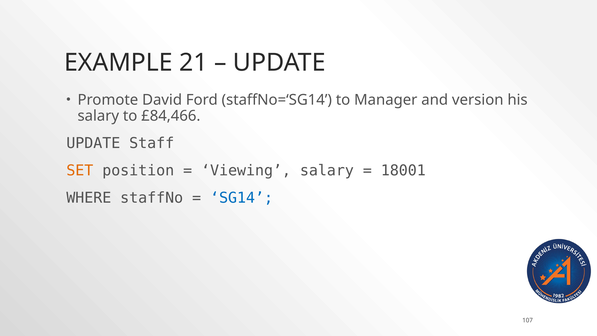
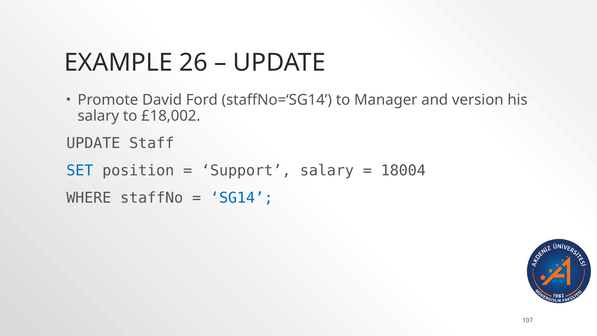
21: 21 -> 26 (193, 63)
£84,466: £84,466 -> £18,002 (171, 116)
SET colour: orange -> blue (80, 171)
Viewing: Viewing -> Support (246, 171)
18001: 18001 -> 18004 (403, 171)
